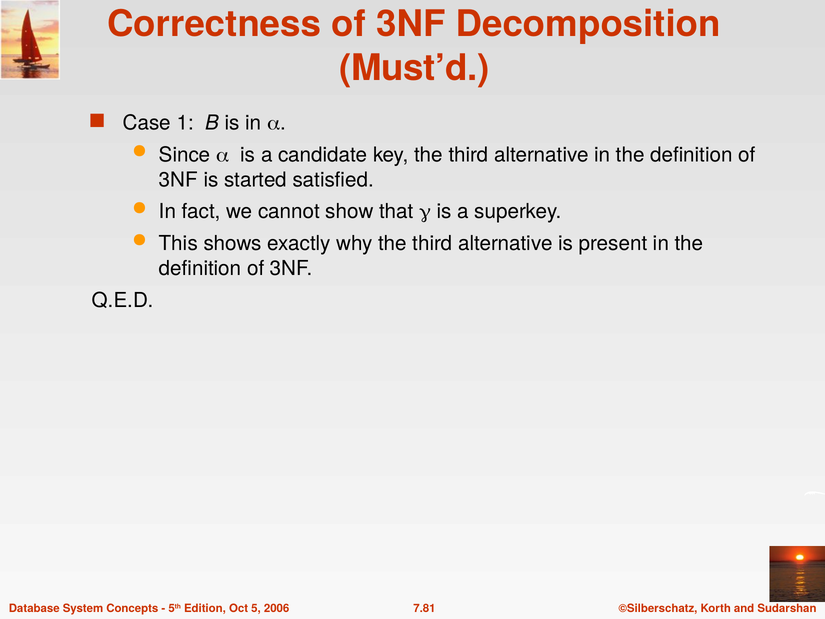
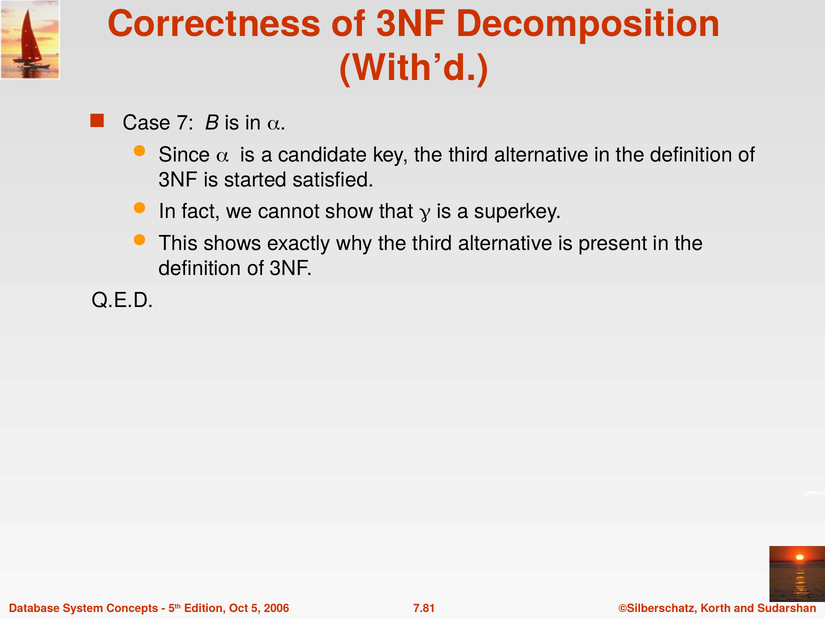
Must’d: Must’d -> With’d (414, 68)
1: 1 -> 7 (185, 123)
